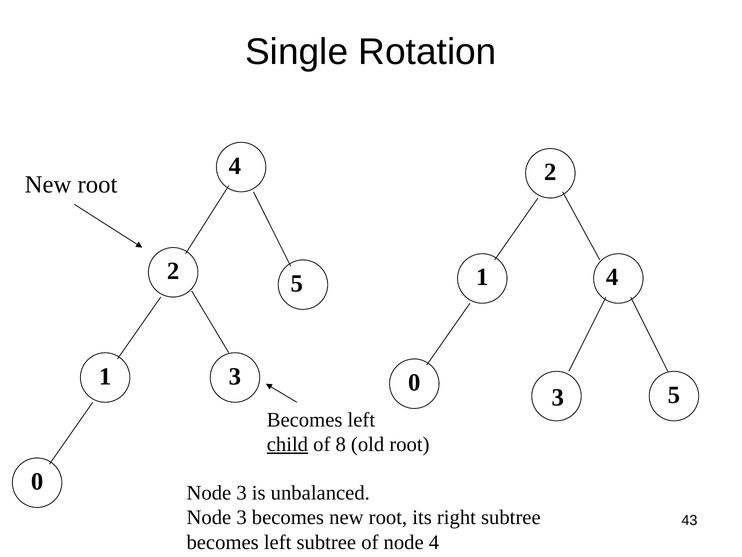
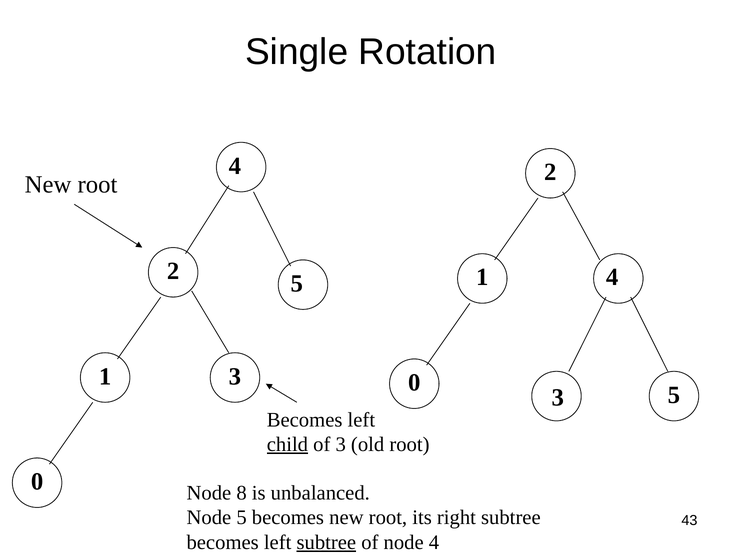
of 8: 8 -> 3 (341, 444)
3: 3 -> 8 (242, 492)
3: 3 -> 5 (242, 517)
subtree underline: none -> present (326, 542)
